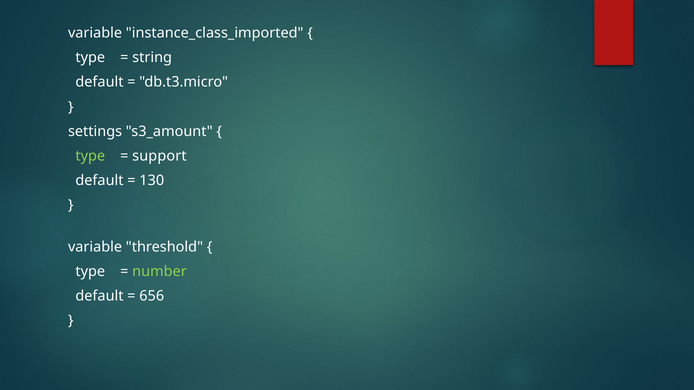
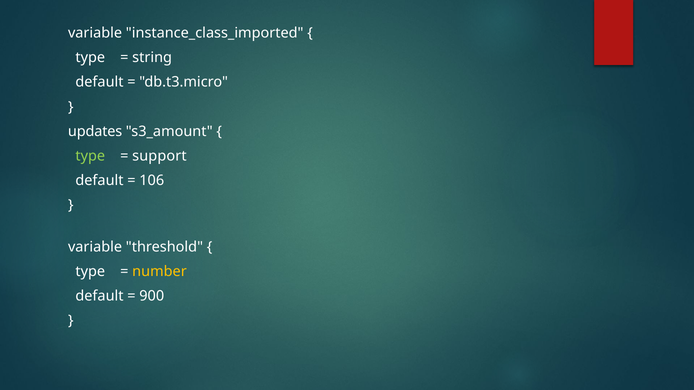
settings: settings -> updates (95, 131)
130: 130 -> 106 (152, 181)
number colour: light green -> yellow (159, 272)
656: 656 -> 900 (152, 296)
